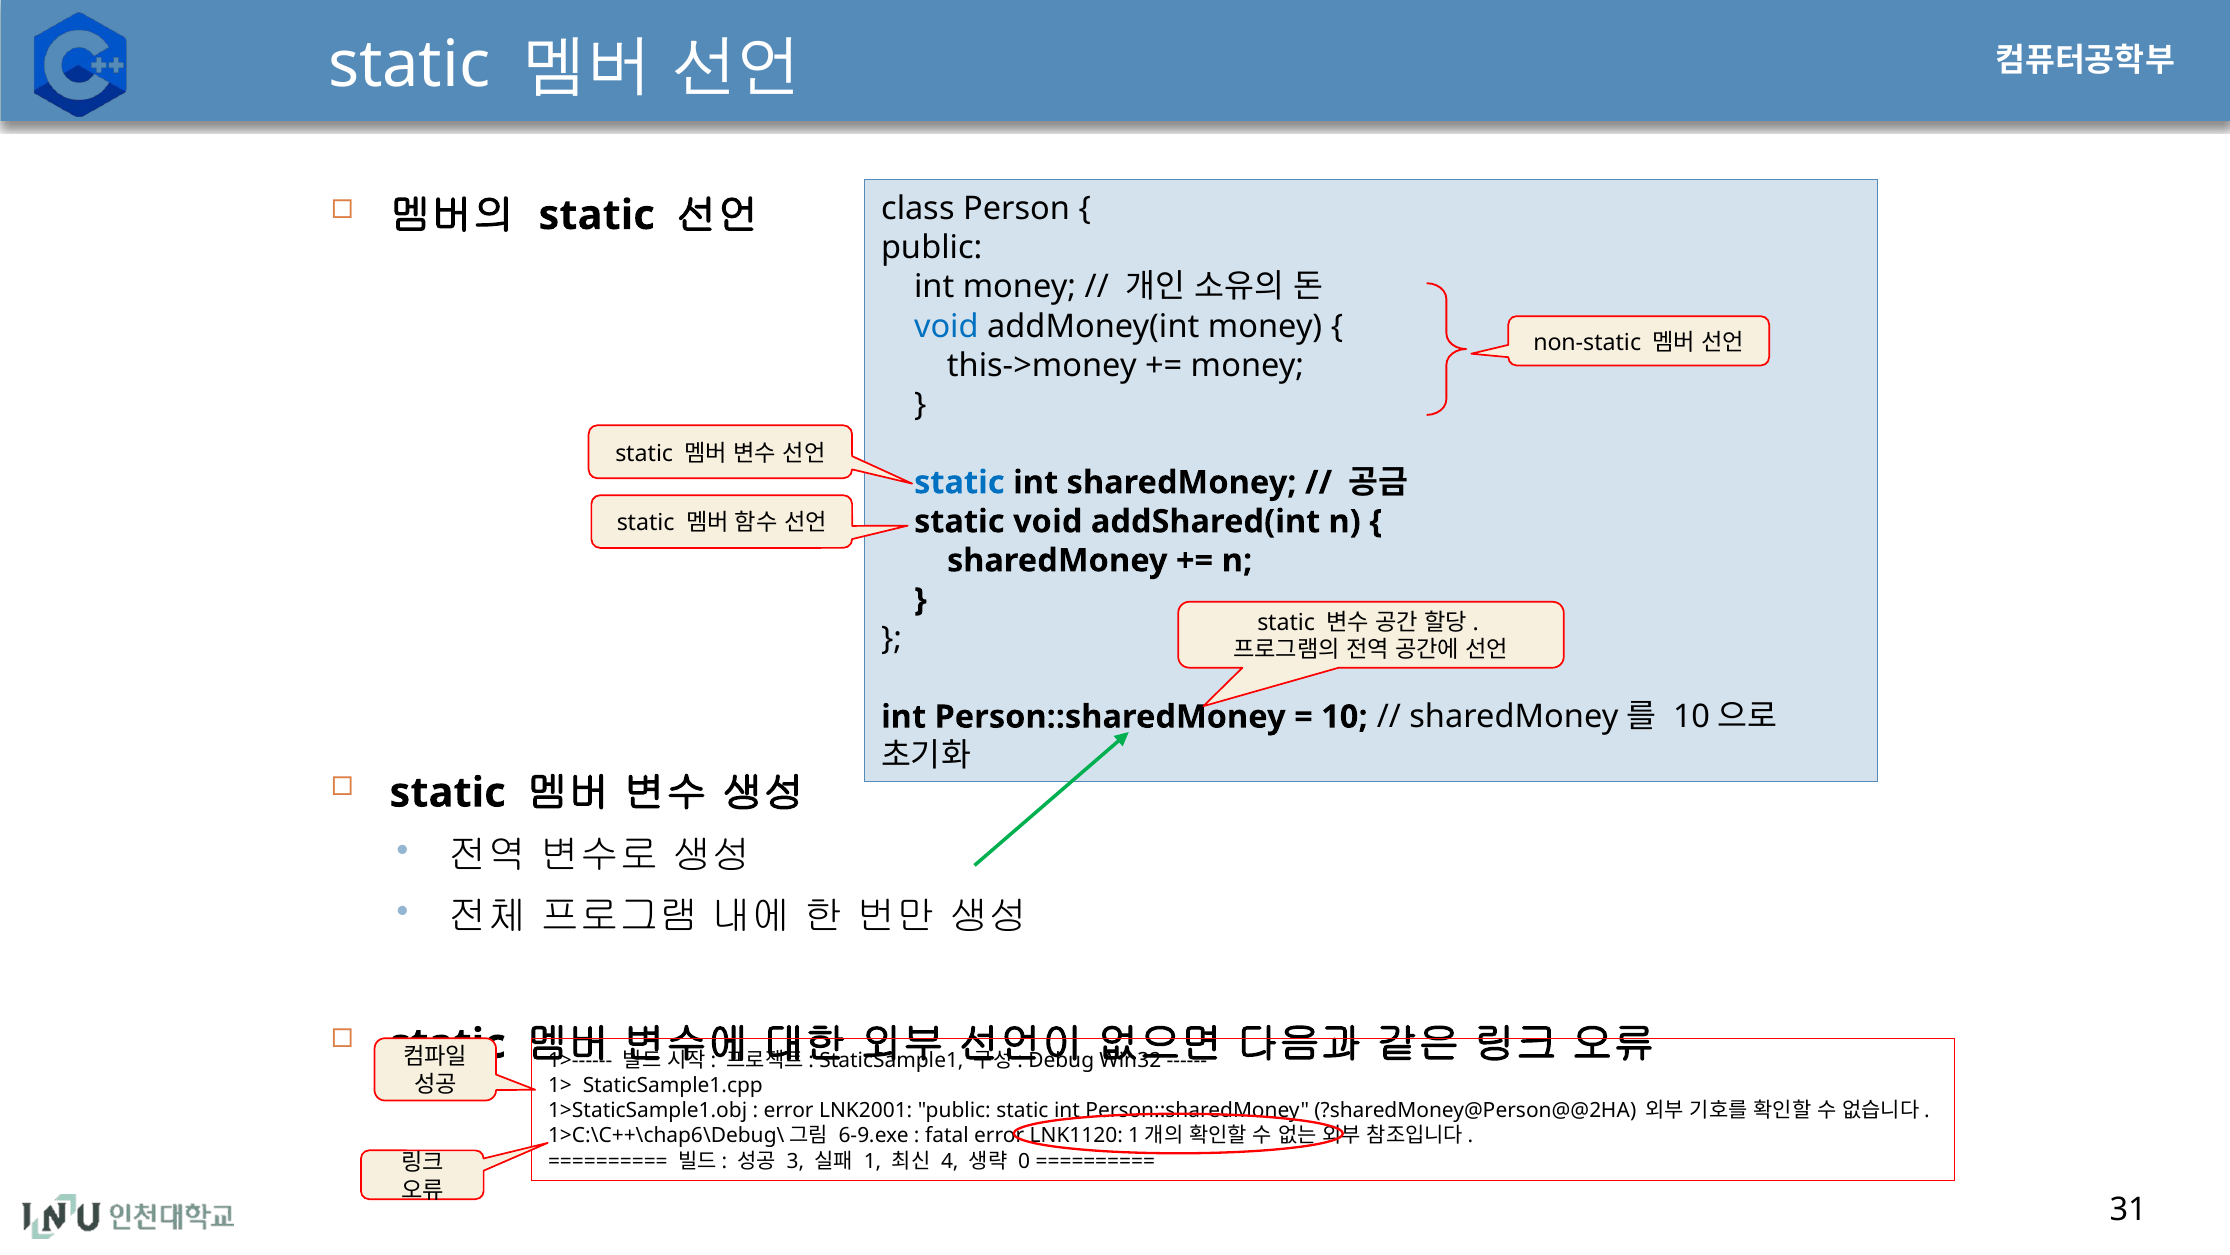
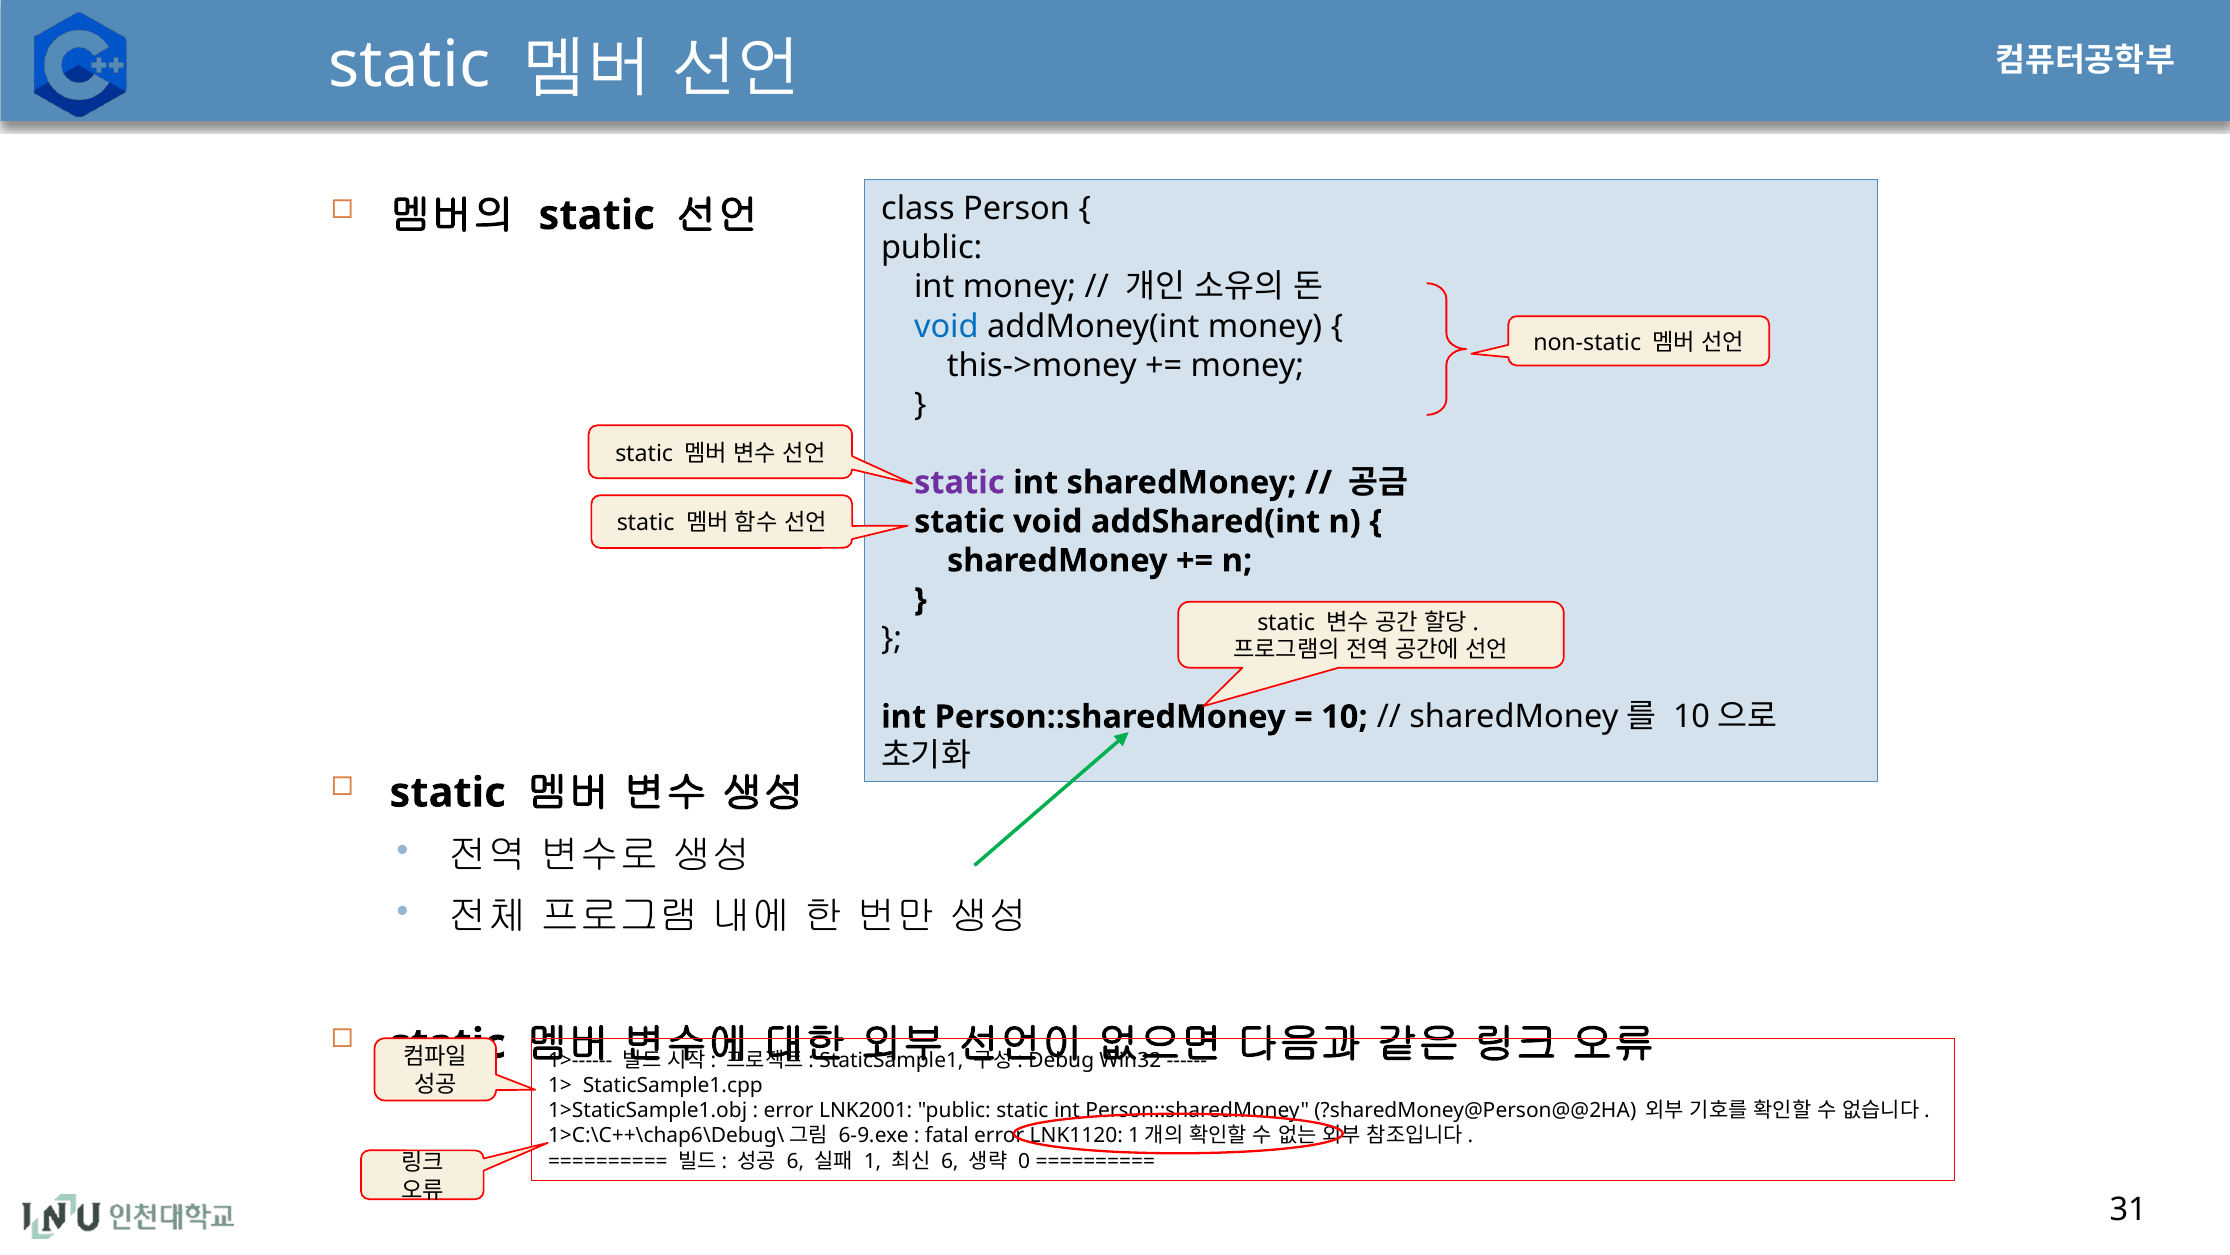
static colour: blue -> purple (959, 482)
3: 3 -> 6 (795, 1161)
4: 4 -> 6 (950, 1161)
